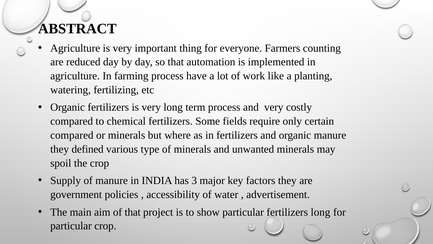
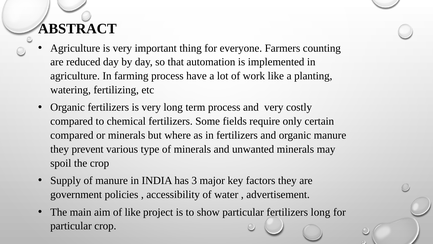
defined: defined -> prevent (88, 149)
of that: that -> like (133, 212)
